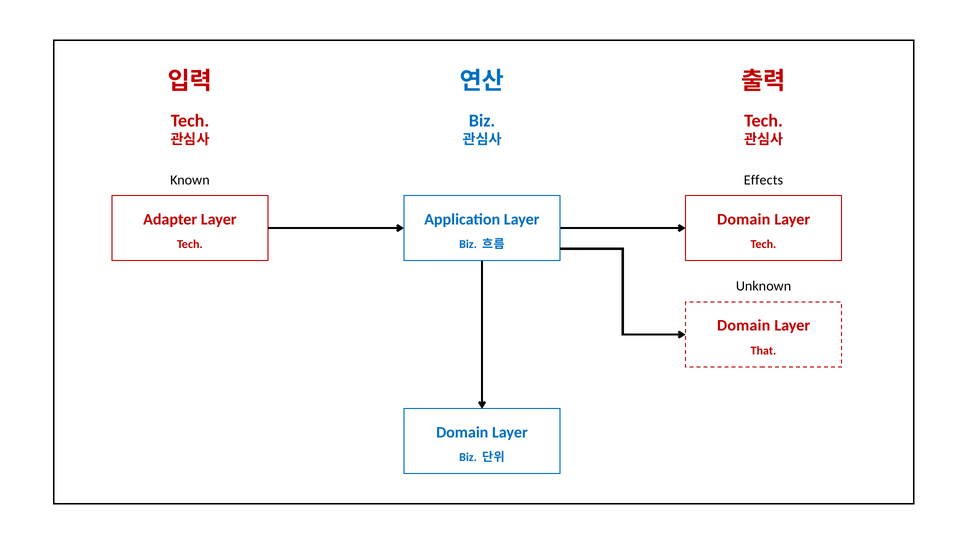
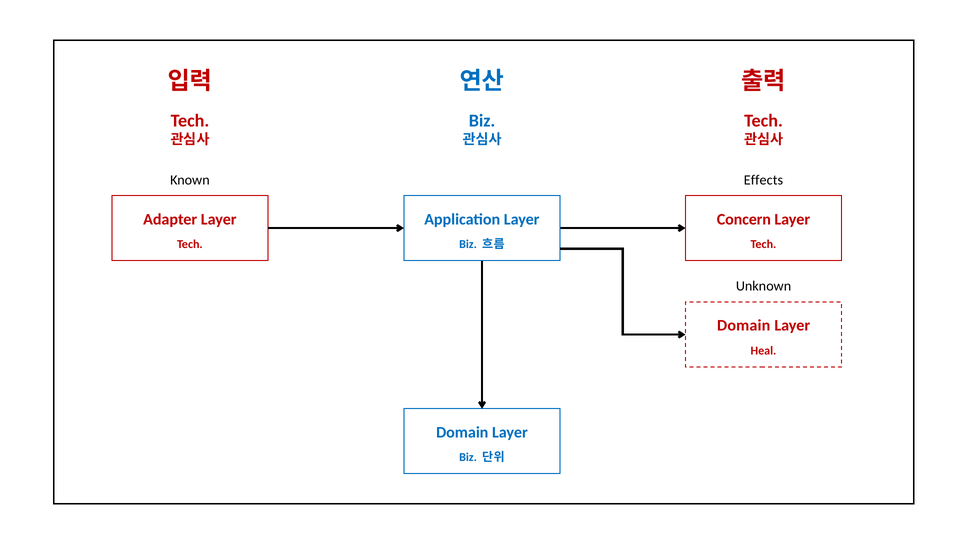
Domain: Domain -> Concern (744, 219)
That: That -> Heal (763, 351)
